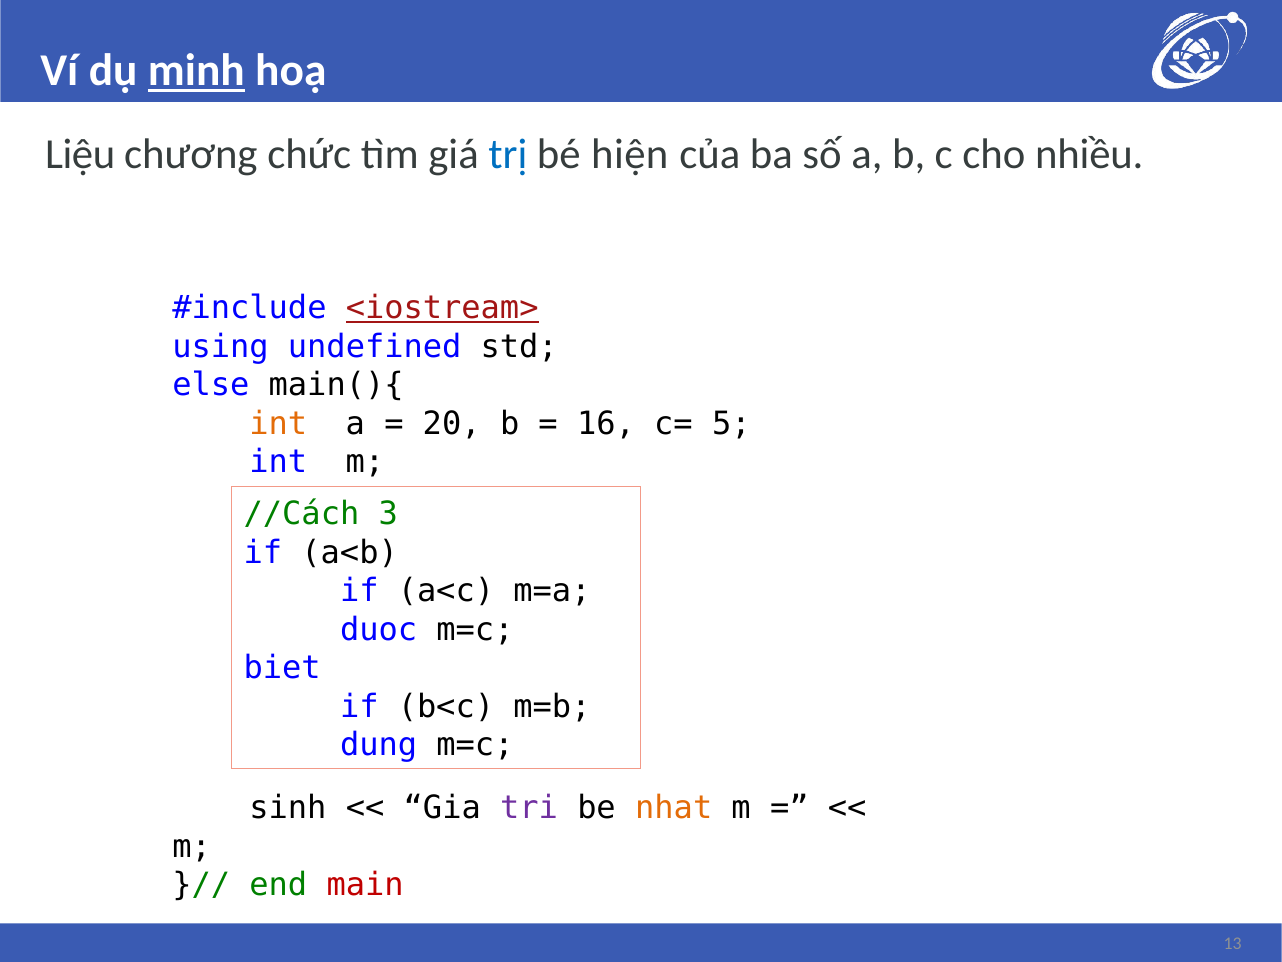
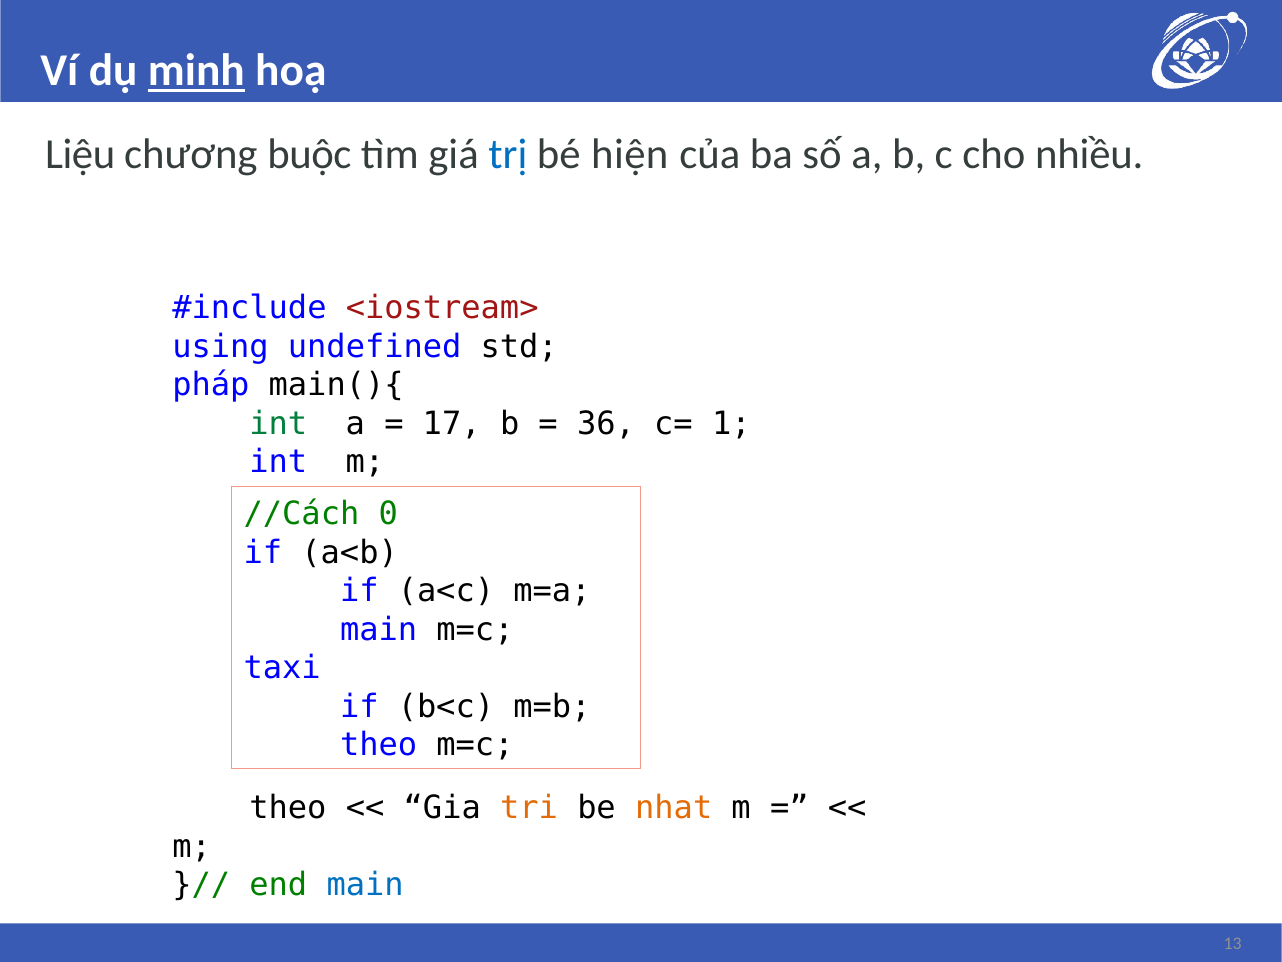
chức: chức -> buộc (309, 155)
<iostream> underline: present -> none (442, 308)
else: else -> pháp (211, 385)
int colour: orange -> green (278, 423)
20: 20 -> 17 (452, 423)
16: 16 -> 36 (606, 423)
5: 5 -> 1 (731, 423)
3: 3 -> 0 (388, 514)
duoc: duoc -> main (379, 629)
biet: biet -> taxi (282, 668)
dung: dung -> theo (379, 745)
sinh: sinh -> theo (288, 808)
tri colour: purple -> orange (529, 808)
main colour: red -> blue (365, 885)
